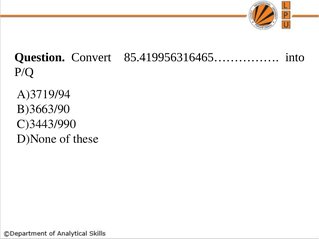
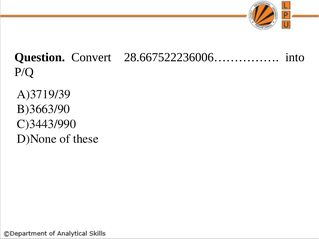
85.419956316465……………: 85.419956316465…………… -> 28.667522236006…………… (201, 57)
A)3719/94: A)3719/94 -> A)3719/39 (44, 94)
